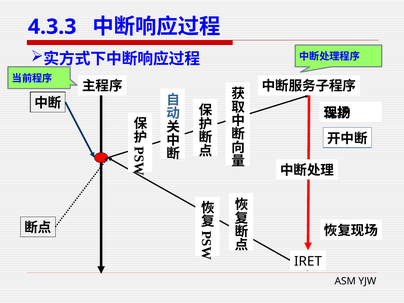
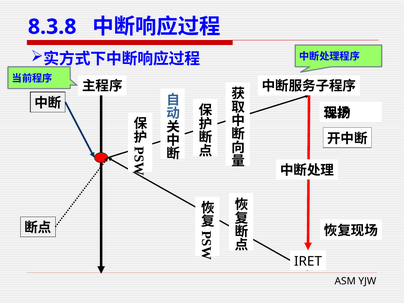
4.3.3: 4.3.3 -> 8.3.8 (52, 27)
